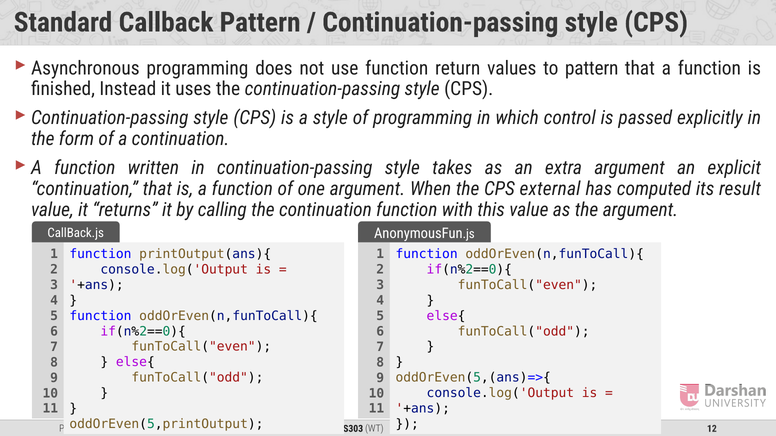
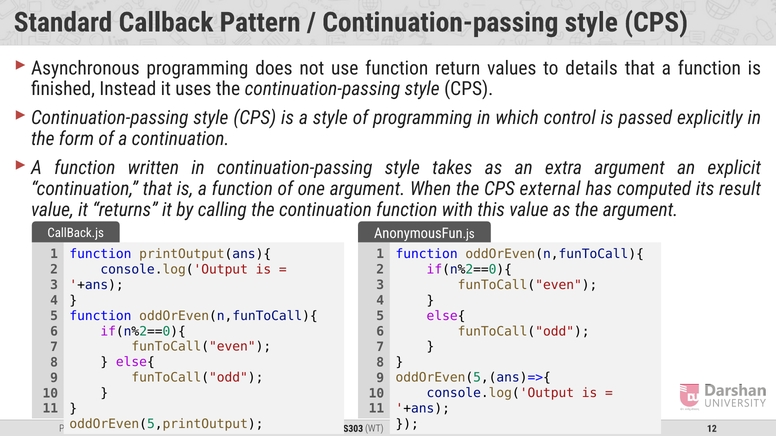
to pattern: pattern -> details (592, 68)
